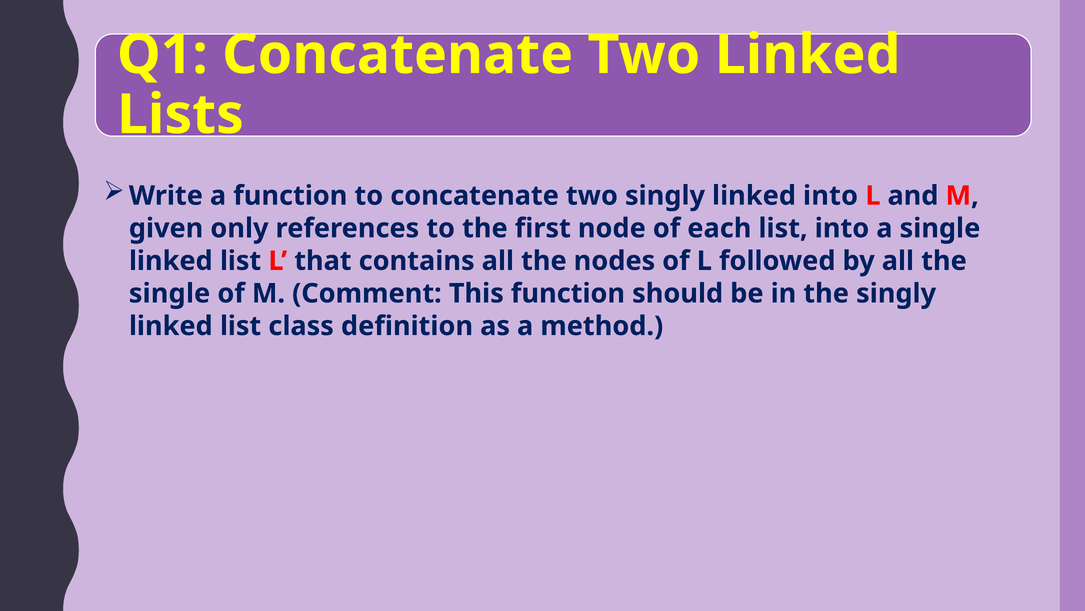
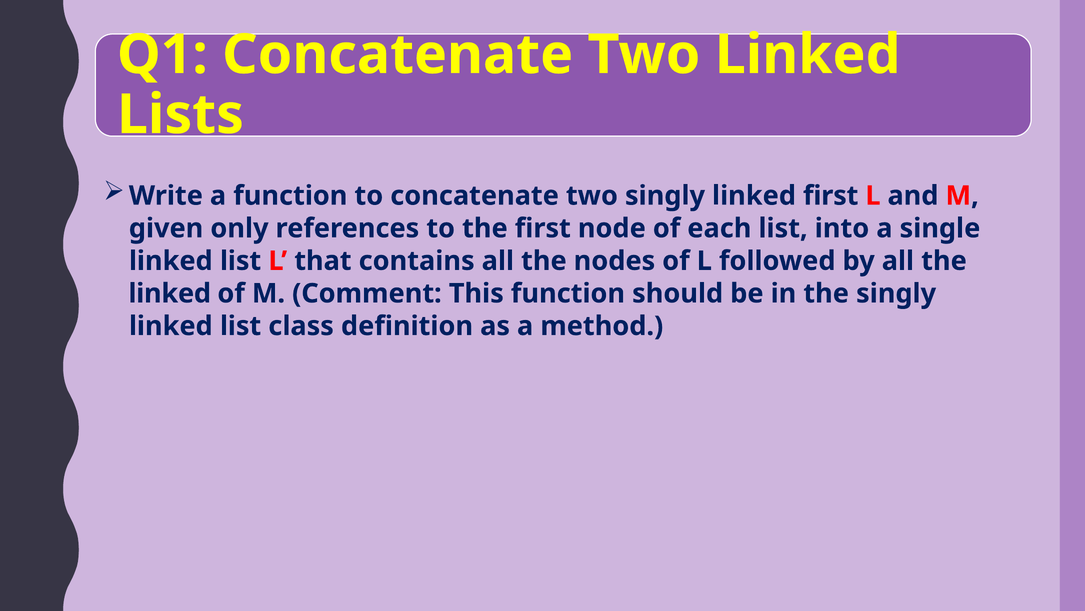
linked into: into -> first (831, 196)
single: single -> linked (170, 293)
